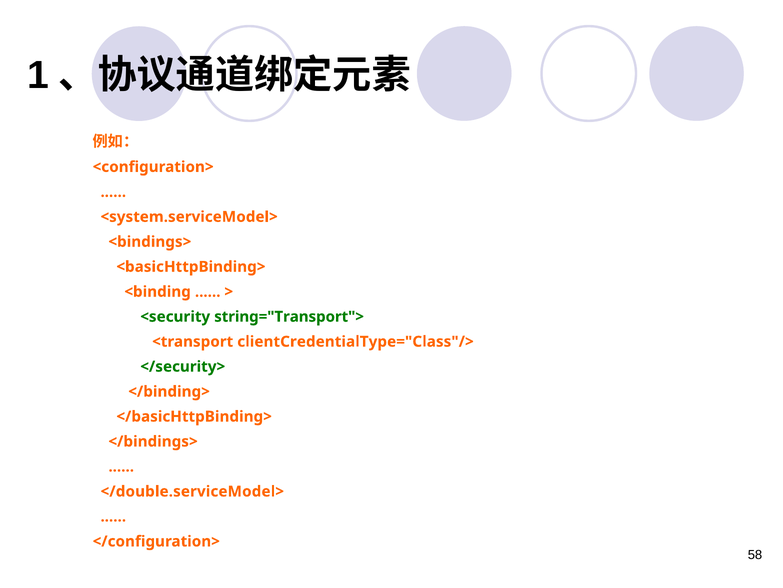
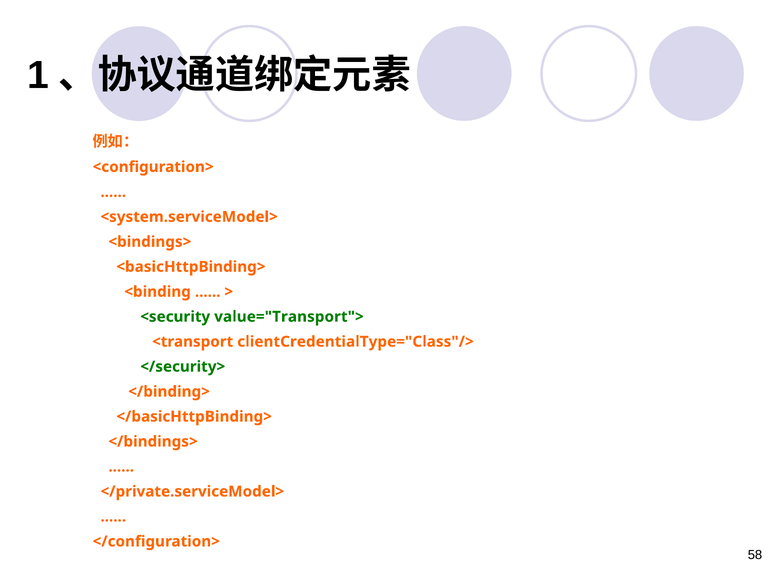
string="Transport">: string="Transport"> -> value="Transport"> (289, 316)
</double.serviceModel>: </double.serviceModel> -> </private.serviceModel> (192, 491)
